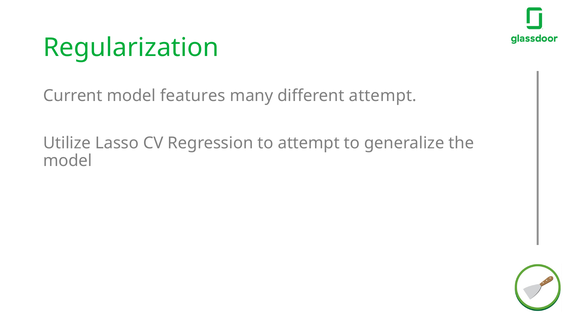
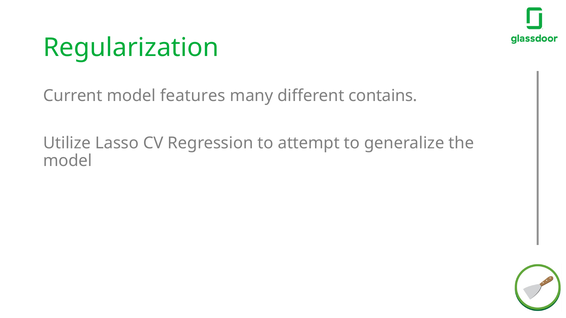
different attempt: attempt -> contains (383, 96)
